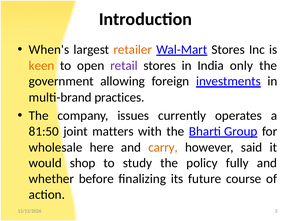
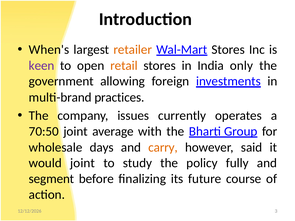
keen colour: orange -> purple (42, 66)
retail colour: purple -> orange (124, 66)
81:50: 81:50 -> 70:50 (44, 131)
matters: matters -> average (113, 131)
here: here -> days (102, 148)
would shop: shop -> joint (83, 163)
whether: whether -> segment (51, 179)
